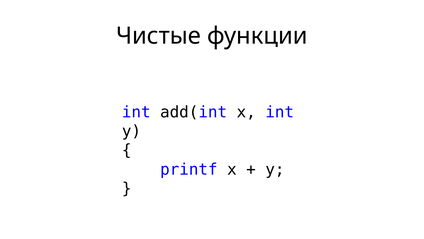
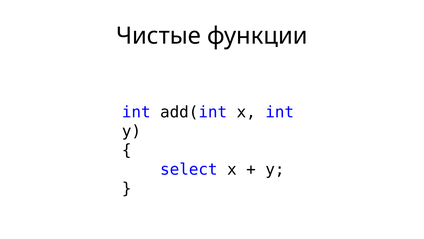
printf: printf -> select (189, 169)
